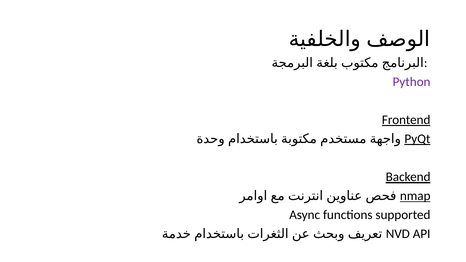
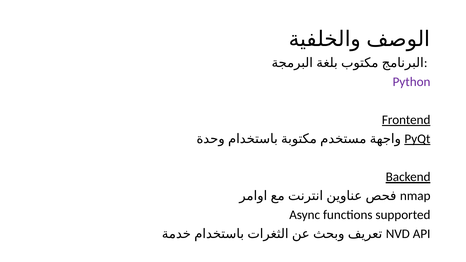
nmap underline: present -> none (415, 196)
